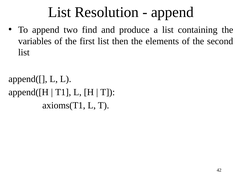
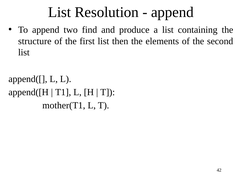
variables: variables -> structure (35, 41)
axioms(T1: axioms(T1 -> mother(T1 (64, 105)
